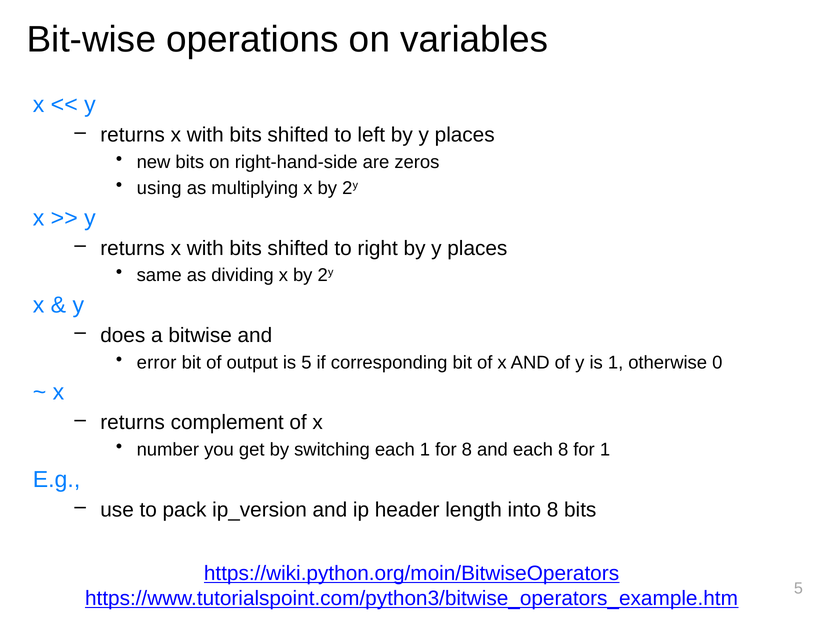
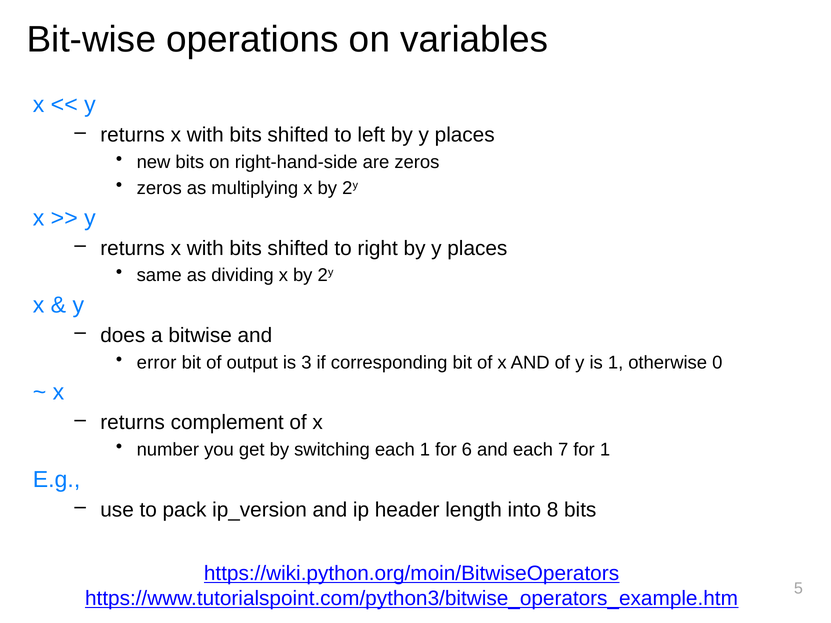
using: using -> zeros (159, 188)
is 5: 5 -> 3 (306, 363)
for 8: 8 -> 6 (467, 450)
each 8: 8 -> 7 (563, 450)
